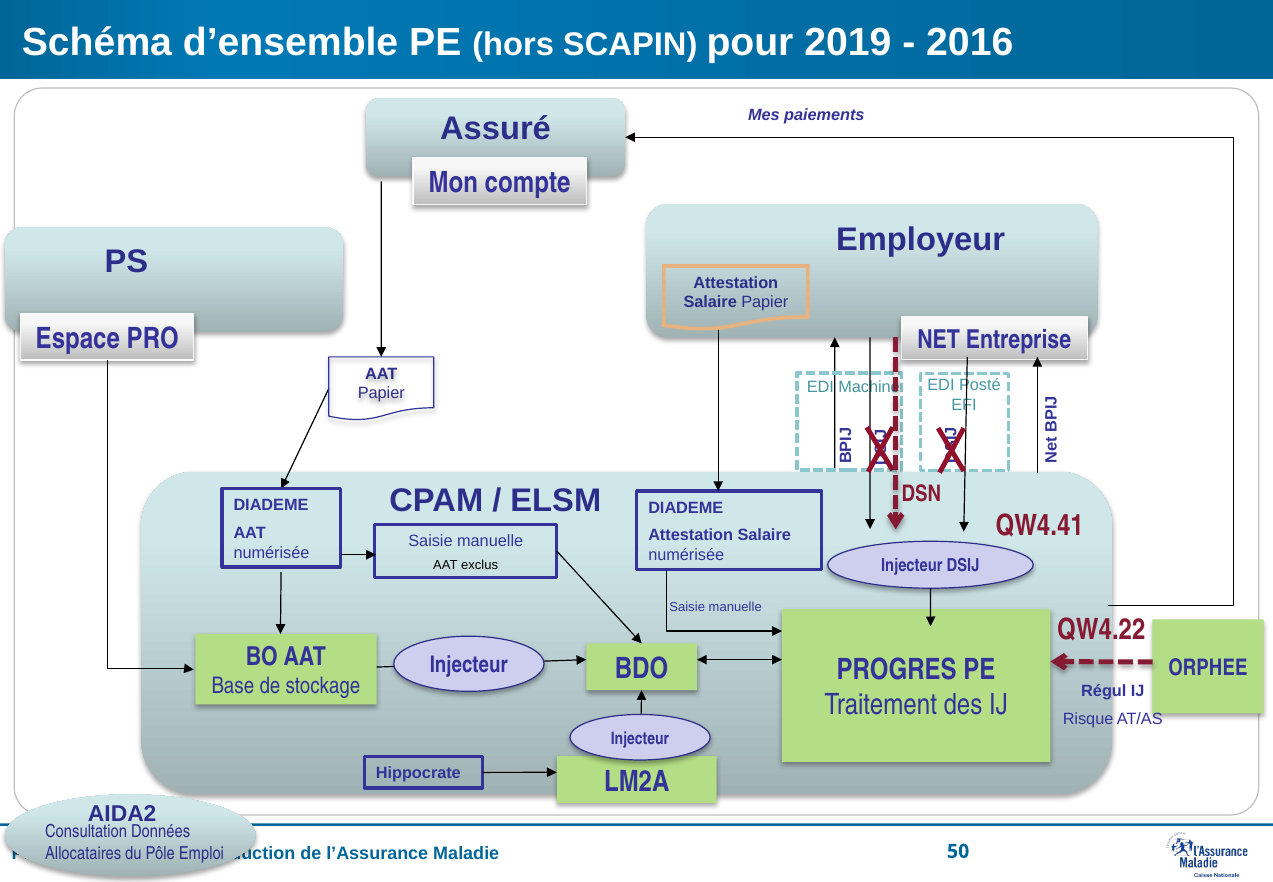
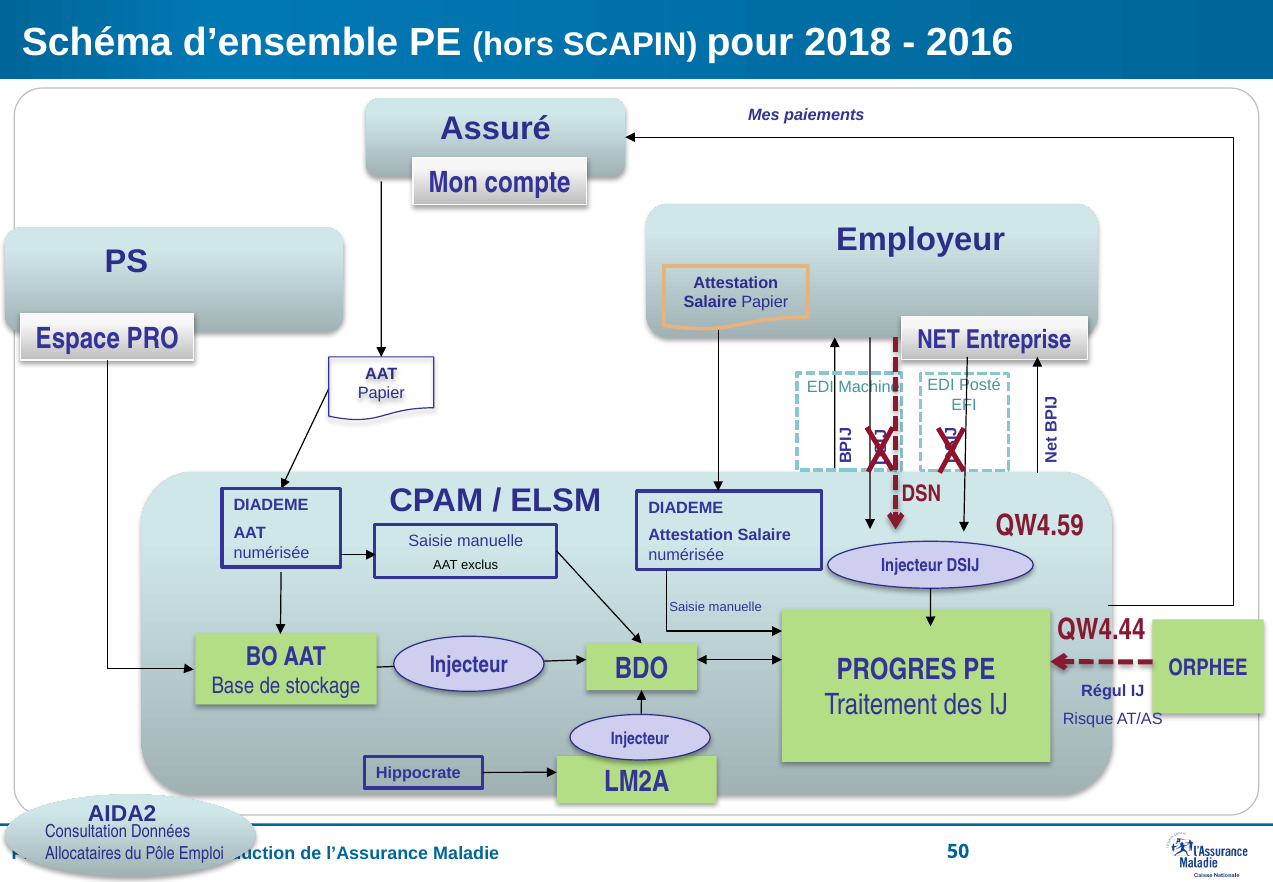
2019: 2019 -> 2018 (848, 43)
QW4.41: QW4.41 -> QW4.59 (1040, 526)
QW4.22: QW4.22 -> QW4.44 (1101, 630)
